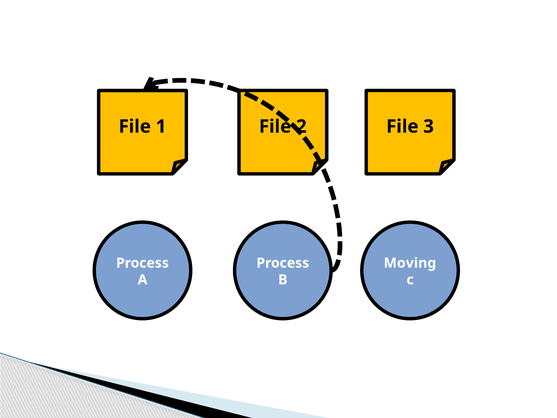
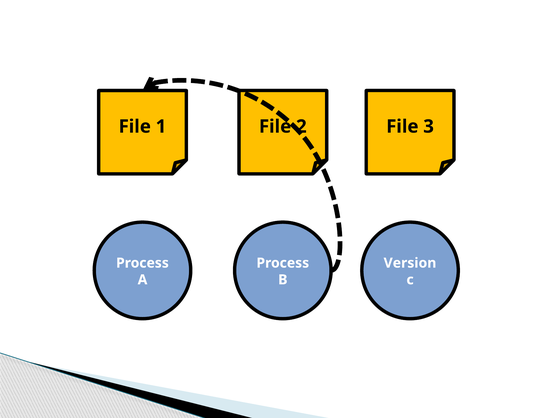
Moving: Moving -> Version (410, 263)
